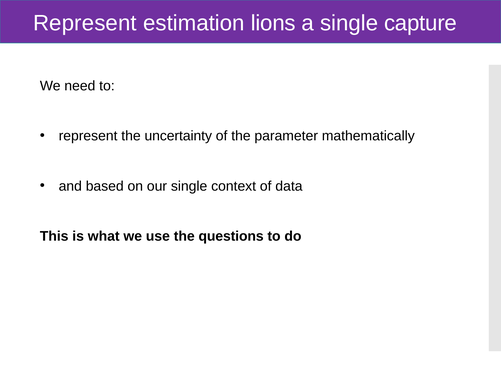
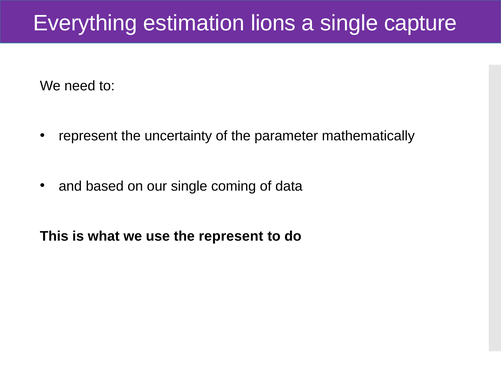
Represent: Represent -> Everything (85, 23)
context: context -> coming (234, 186)
the questions: questions -> represent (231, 236)
